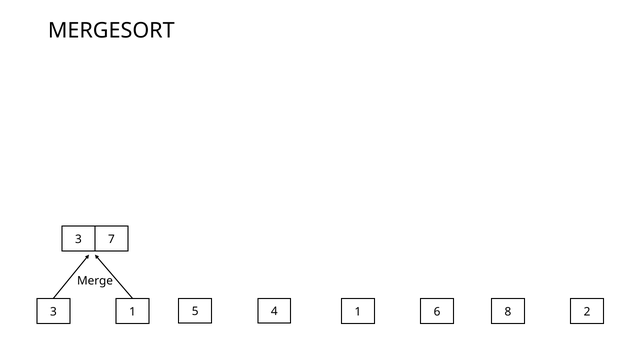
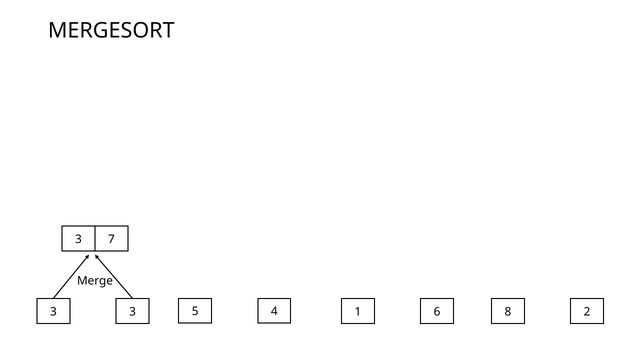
3 1: 1 -> 3 (133, 312)
